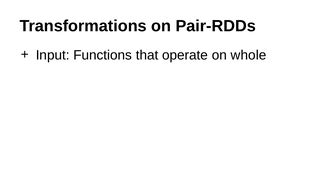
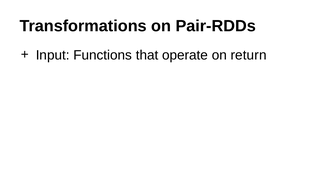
whole: whole -> return (249, 55)
